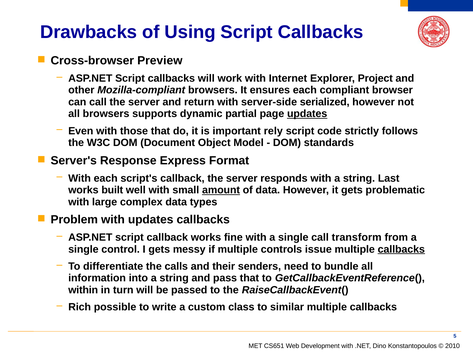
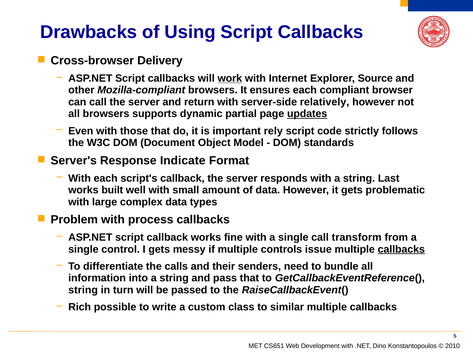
Preview: Preview -> Delivery (160, 60)
work underline: none -> present (230, 78)
Project: Project -> Source (375, 78)
serialized: serialized -> relatively (325, 102)
Express: Express -> Indicate (183, 160)
amount underline: present -> none (221, 190)
with updates: updates -> process (151, 219)
within: within -> string (83, 290)
